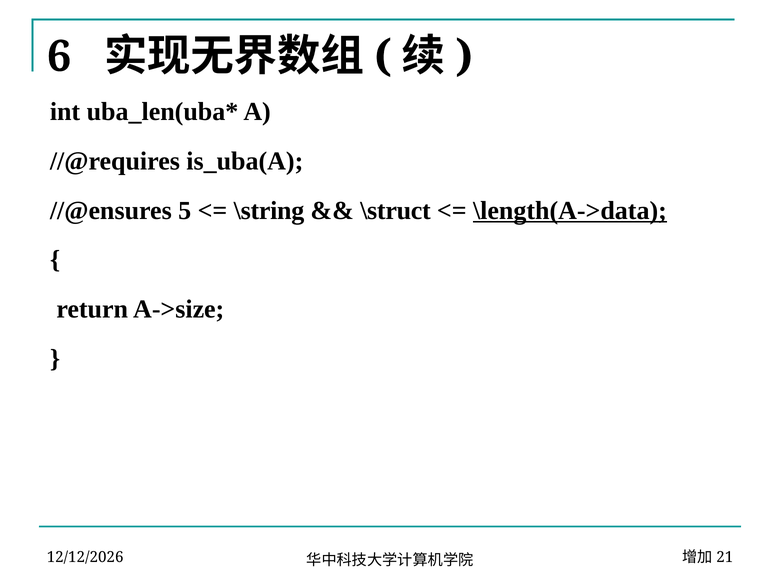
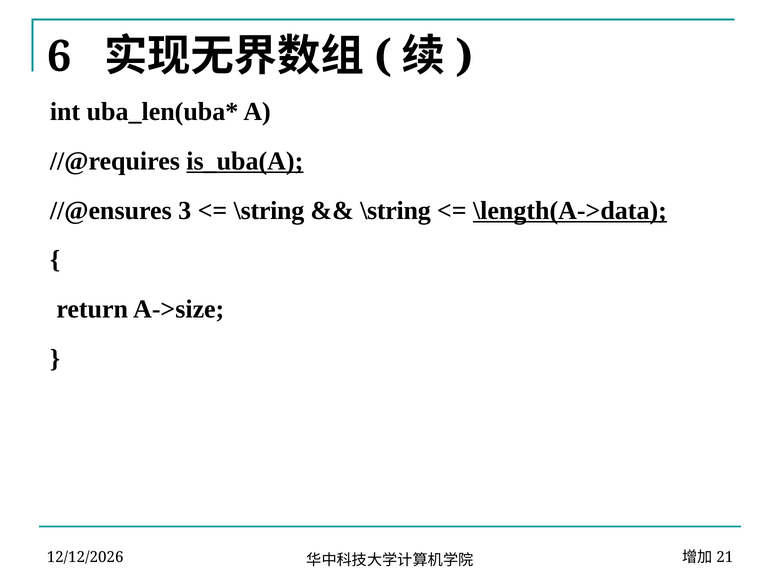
is_uba(A underline: none -> present (245, 161)
5: 5 -> 3 (185, 210)
\struct: \struct -> \string (395, 210)
